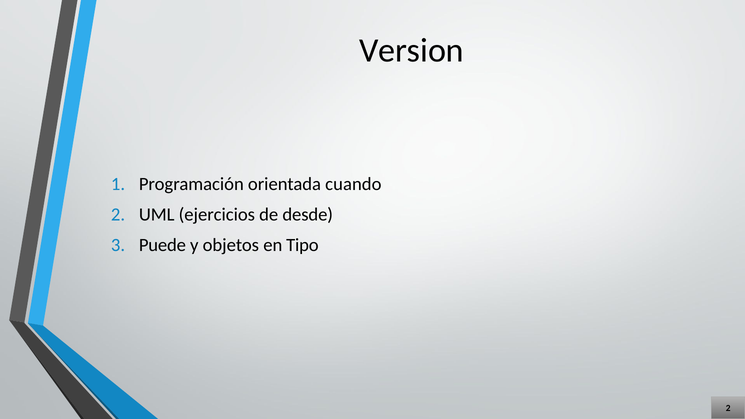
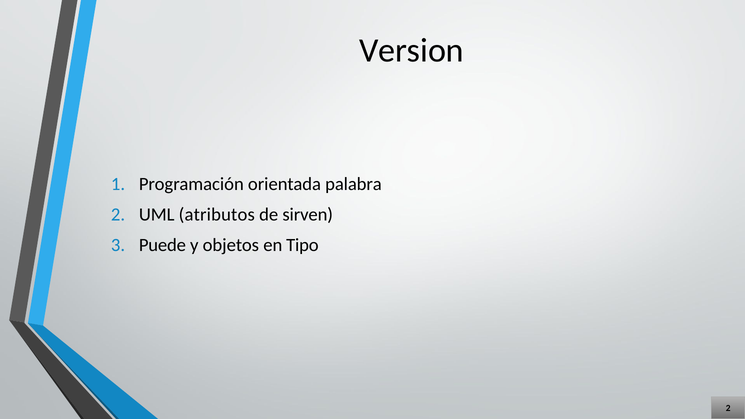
cuando: cuando -> palabra (353, 184)
ejercicios: ejercicios -> atributos (217, 215)
desde: desde -> sirven (308, 215)
